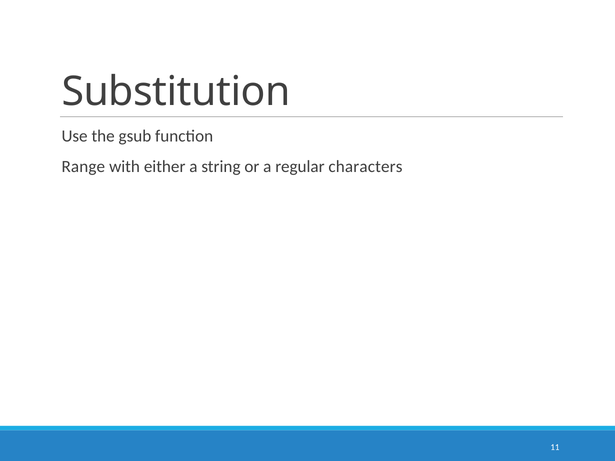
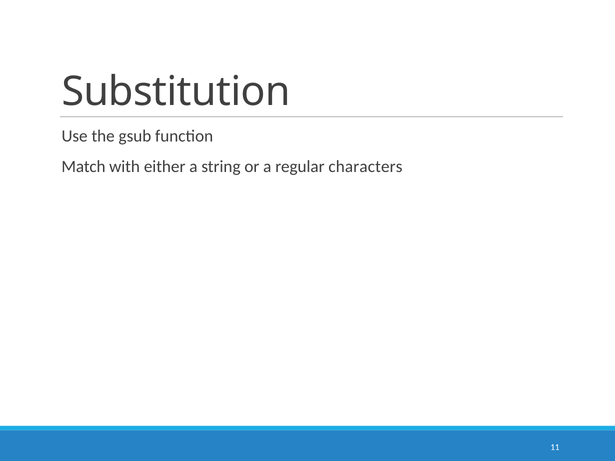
Range: Range -> Match (83, 167)
